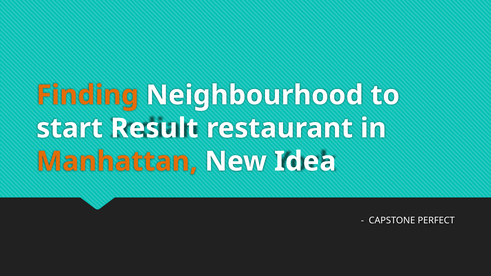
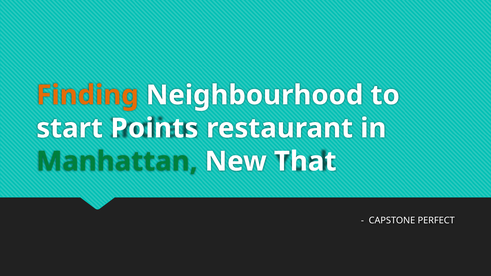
Result: Result -> Points (154, 128)
Manhattan colour: orange -> green (117, 162)
Idea: Idea -> That (305, 162)
